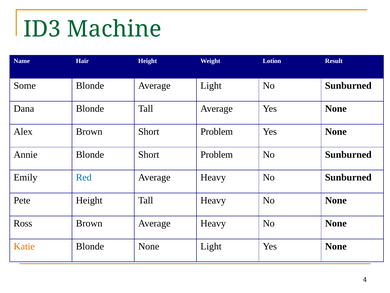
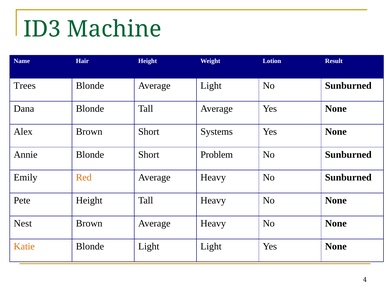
Some: Some -> Trees (25, 86)
Brown Short Problem: Problem -> Systems (217, 131)
Red colour: blue -> orange (84, 177)
Ross: Ross -> Nest (23, 223)
Blonde None: None -> Light (149, 246)
